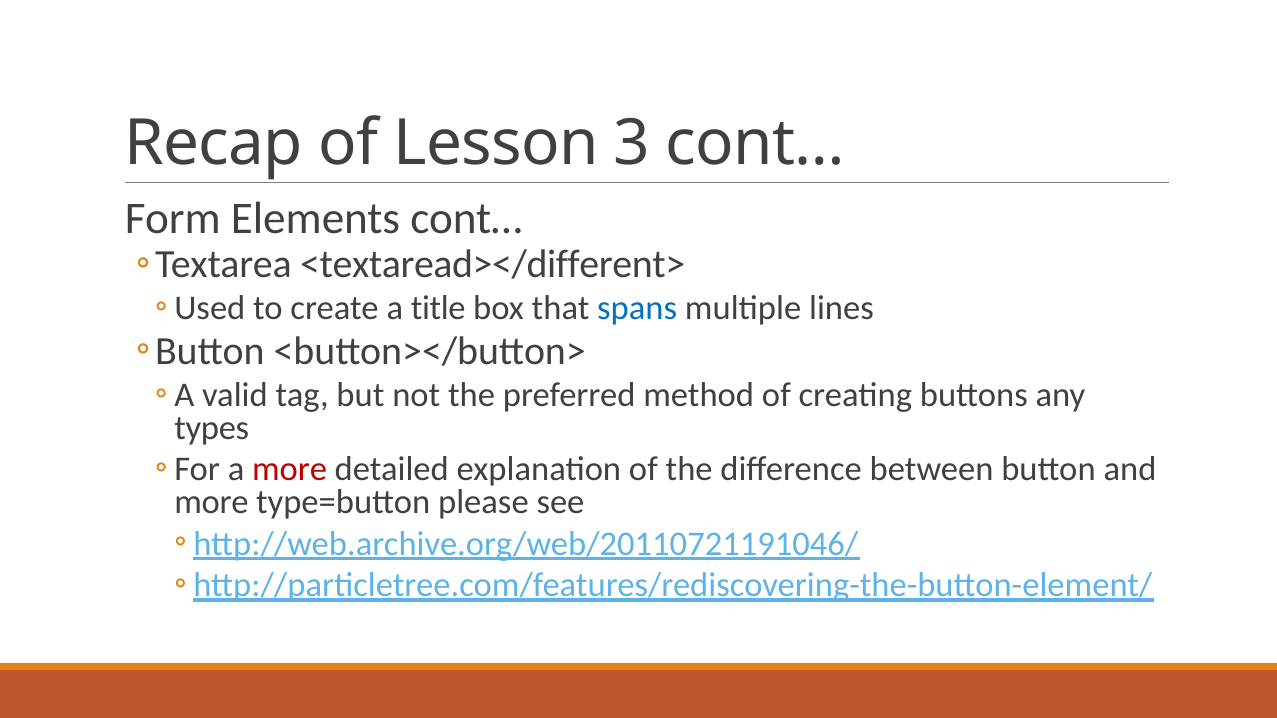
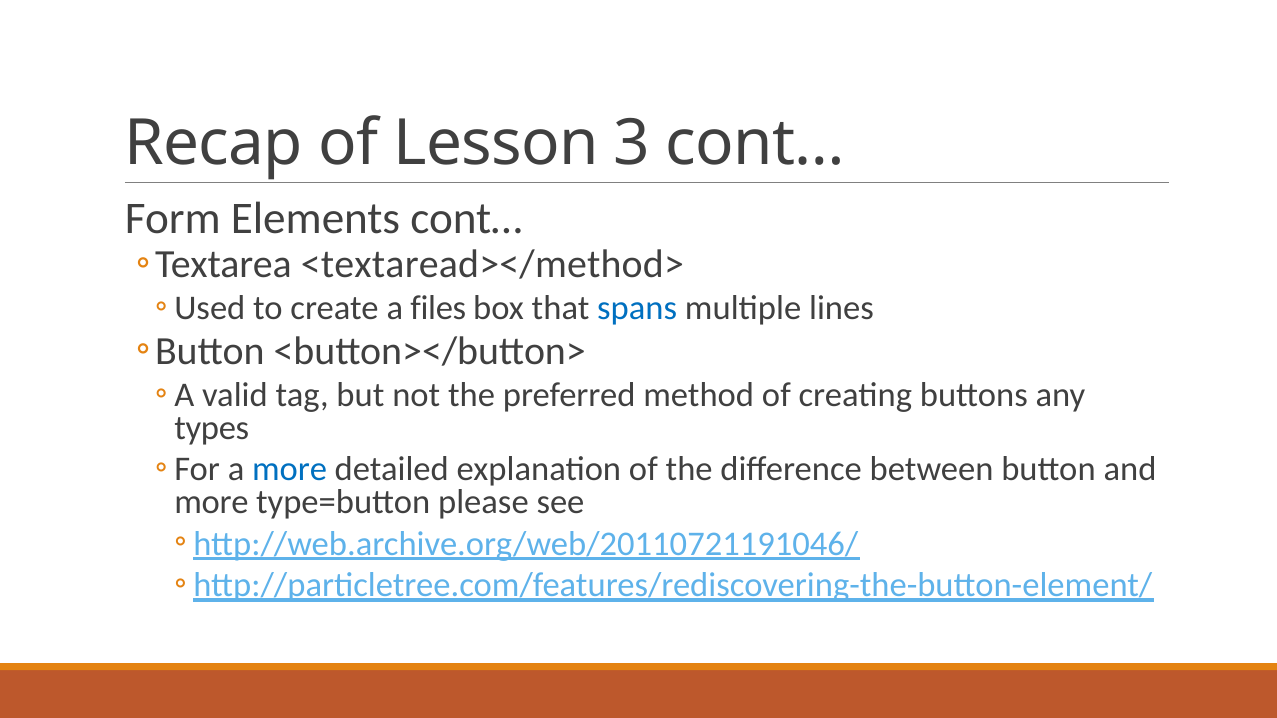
<textaread></different>: <textaread></different> -> <textaread></method> (492, 265)
title: title -> files (438, 308)
more colour: red -> blue (290, 469)
